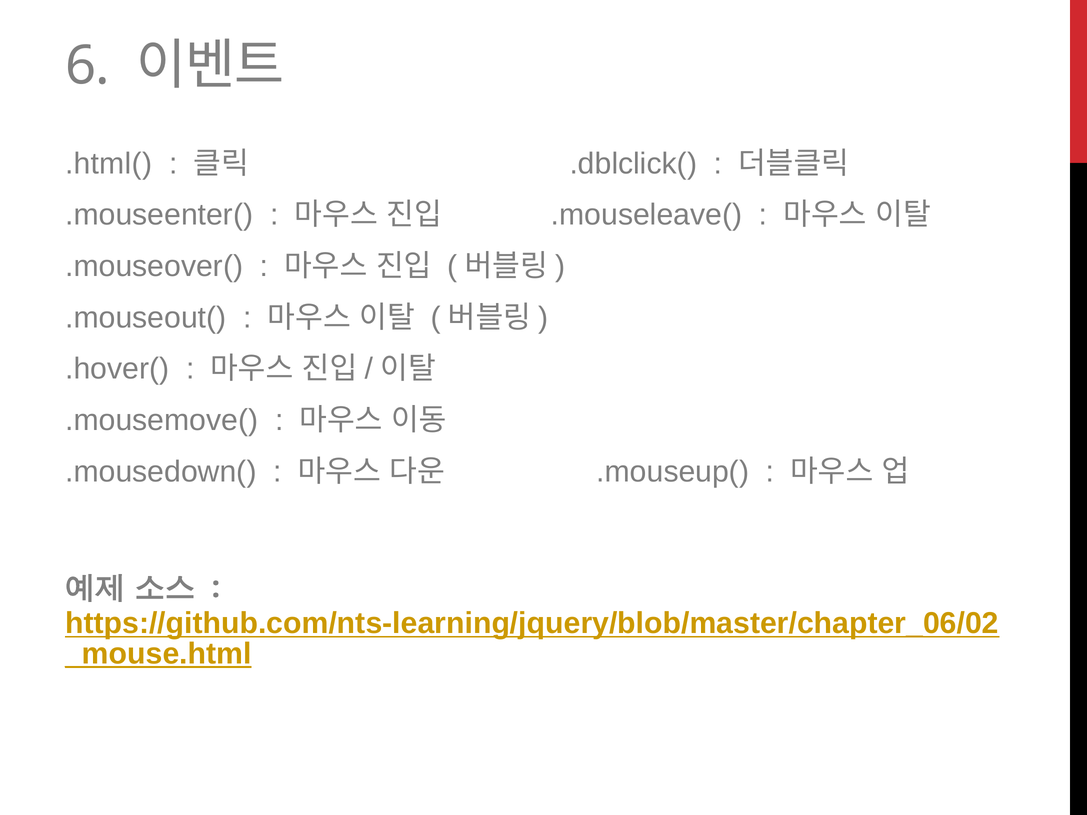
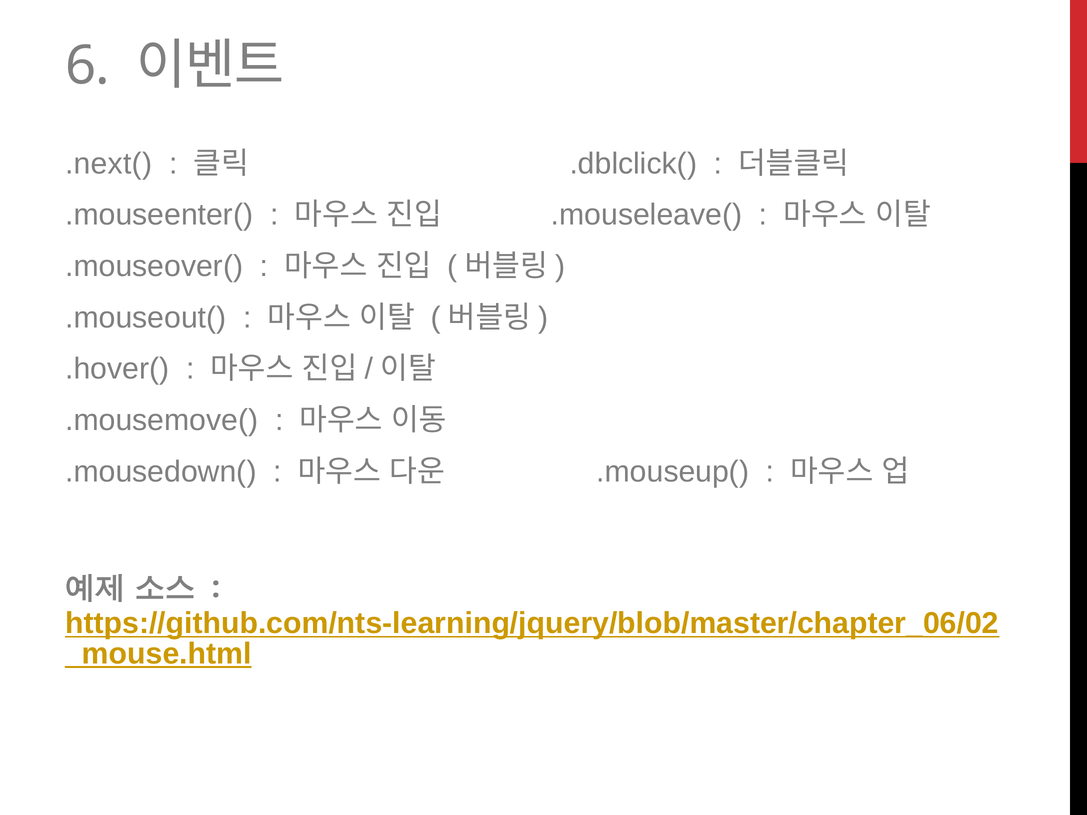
.html(: .html( -> .next( (109, 164)
